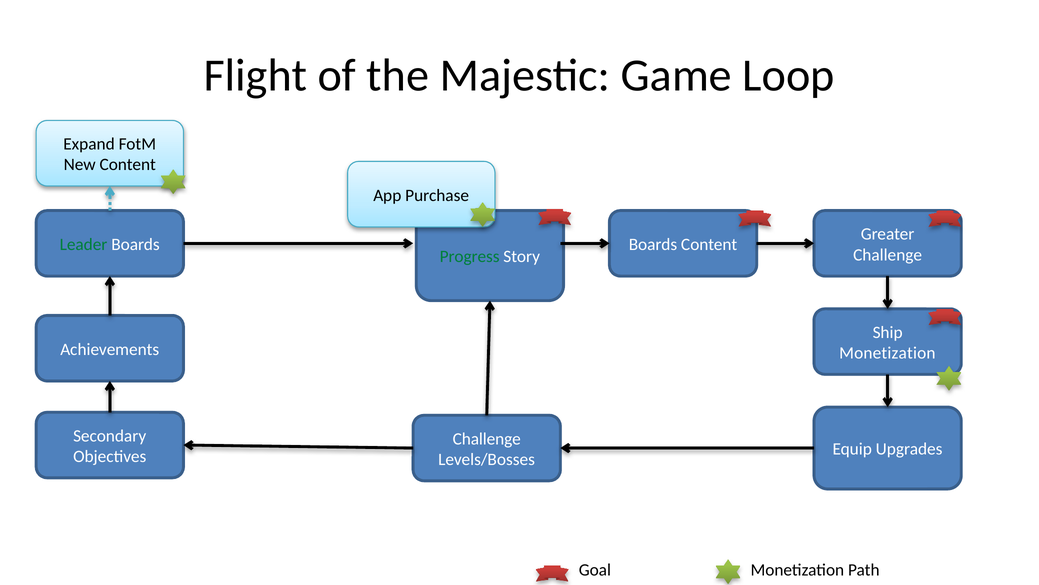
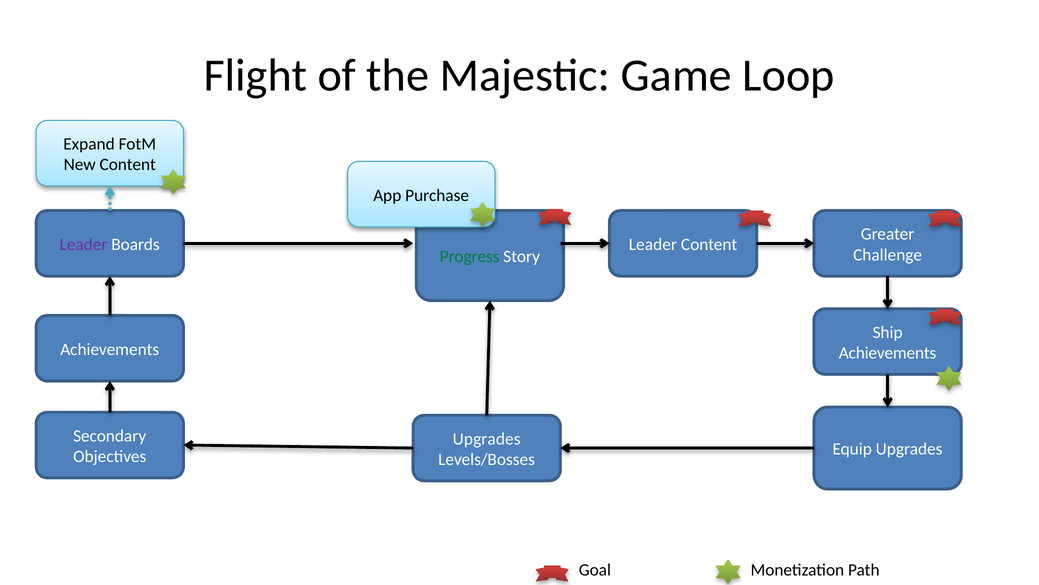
Leader colour: green -> purple (83, 244)
Boards: Boards -> Leader (653, 244)
Monetization: Monetization -> Achievements (888, 353)
Challenge: Challenge -> Upgrades (487, 438)
